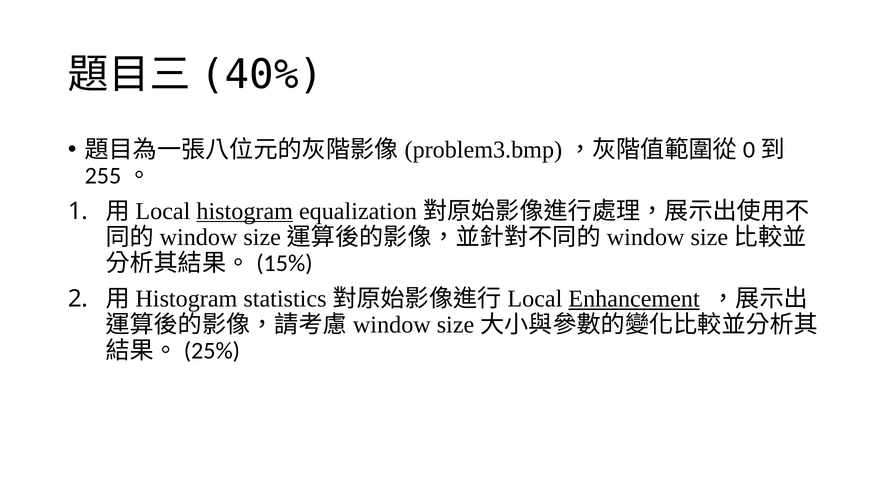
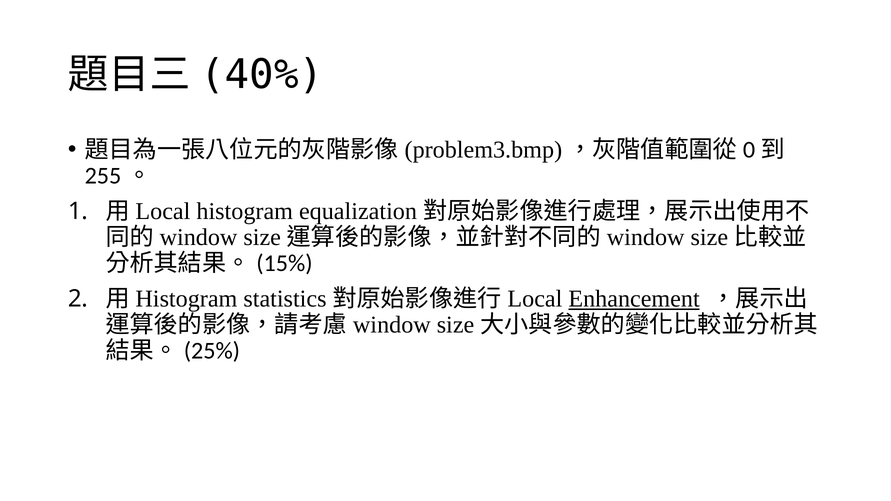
histogram underline: present -> none (245, 211)
